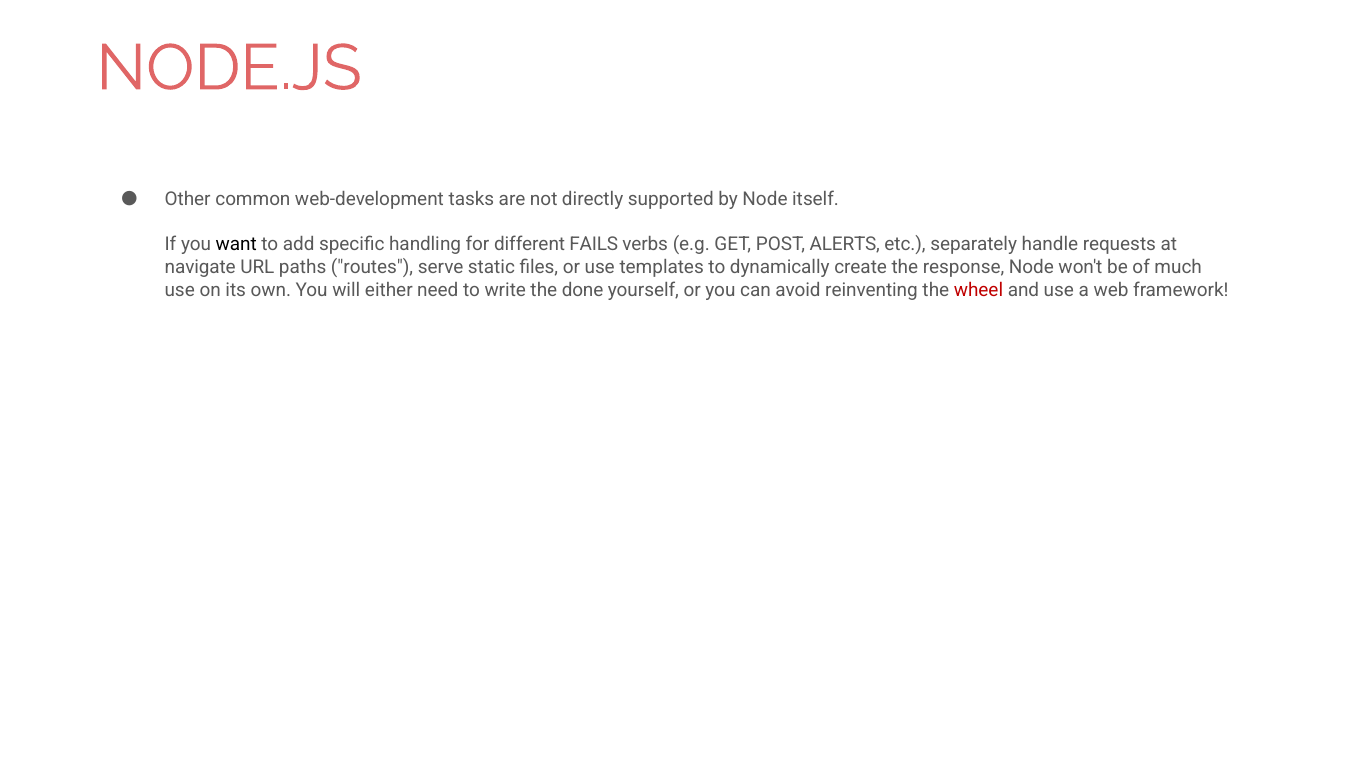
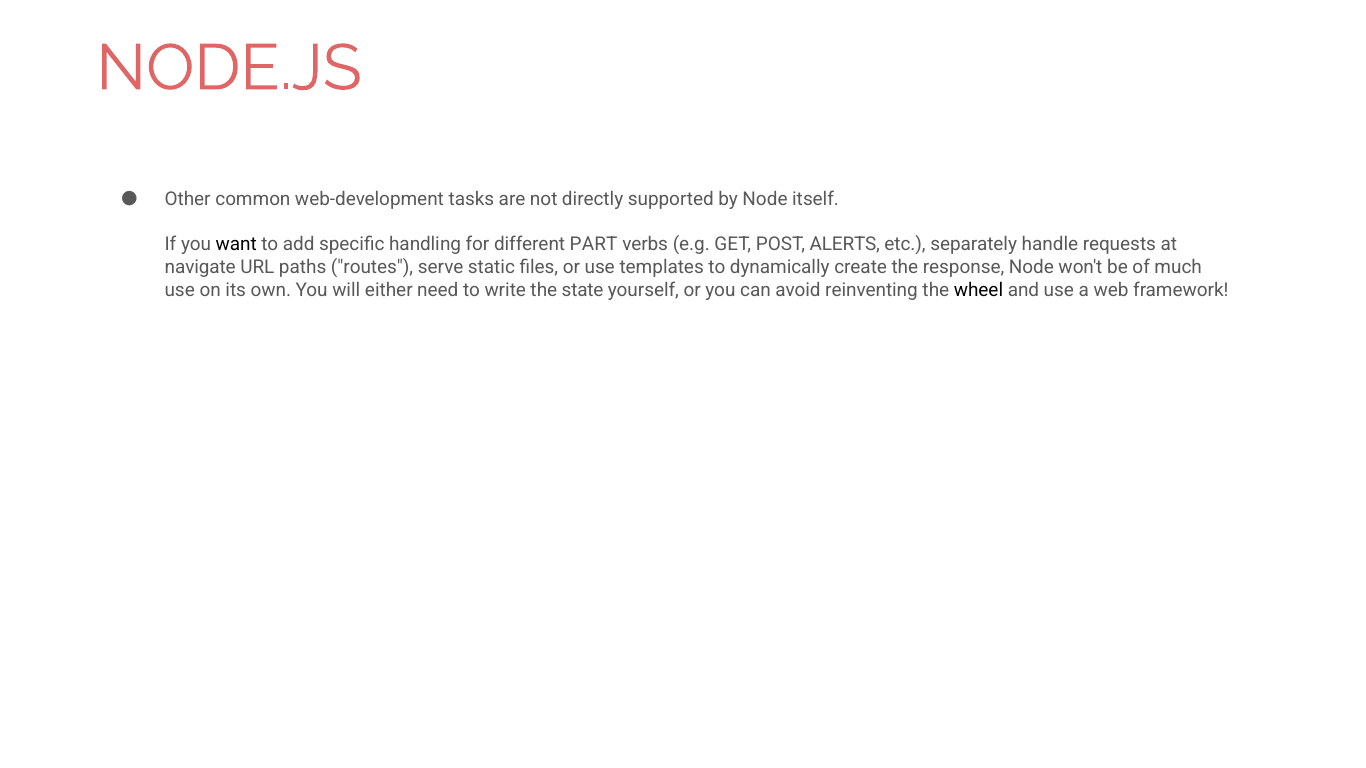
FAILS: FAILS -> PART (594, 245)
done: done -> state (583, 290)
wheel colour: red -> black (978, 290)
